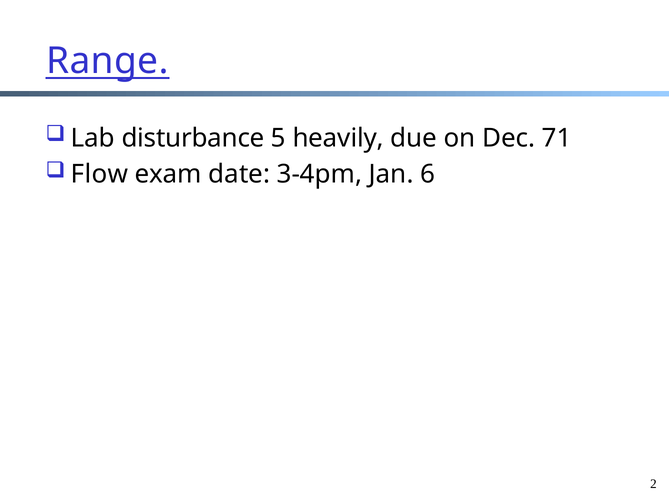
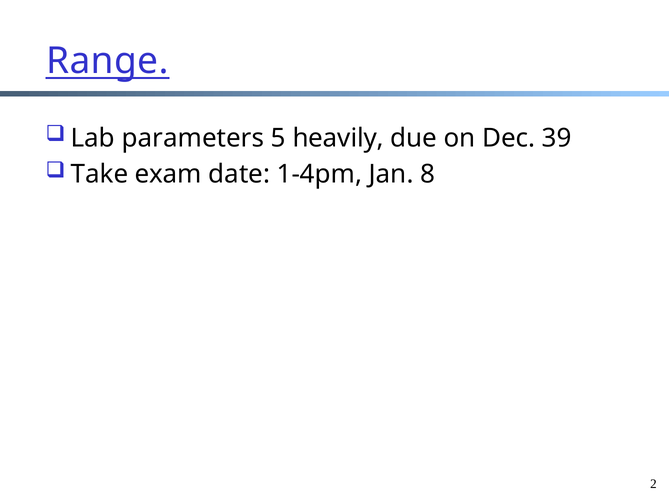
disturbance: disturbance -> parameters (193, 138)
71: 71 -> 39 (557, 138)
Flow: Flow -> Take (100, 174)
3-4pm: 3-4pm -> 1-4pm (319, 174)
6: 6 -> 8 (428, 174)
